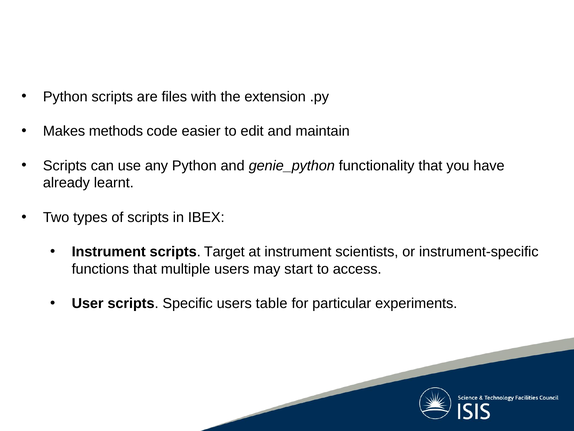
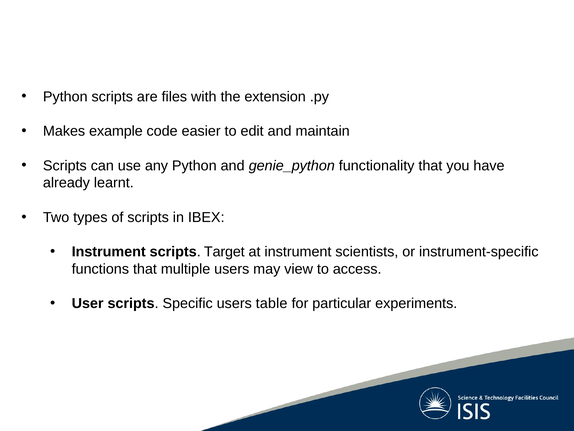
methods: methods -> example (116, 131)
start: start -> view (299, 269)
